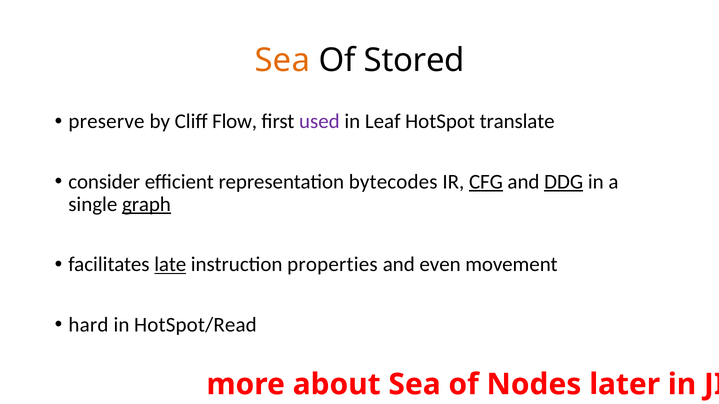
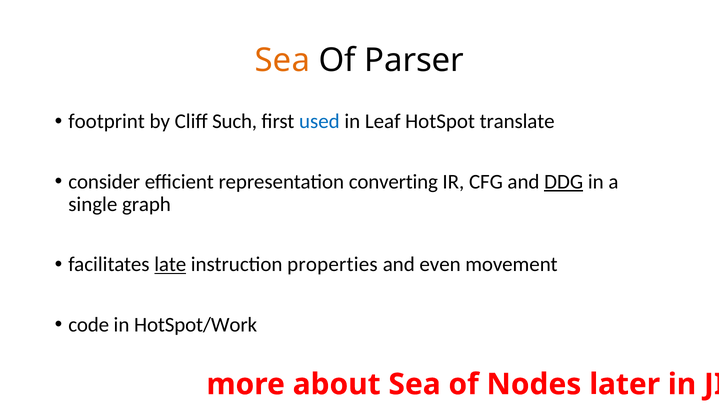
Stored: Stored -> Parser (414, 60)
preserve: preserve -> footprint (107, 122)
Flow: Flow -> Such (235, 122)
used colour: purple -> blue (319, 122)
bytecodes: bytecodes -> converting (393, 182)
CFG underline: present -> none (486, 182)
graph underline: present -> none (146, 205)
hard: hard -> code (89, 325)
HotSpot/Read: HotSpot/Read -> HotSpot/Work (196, 325)
